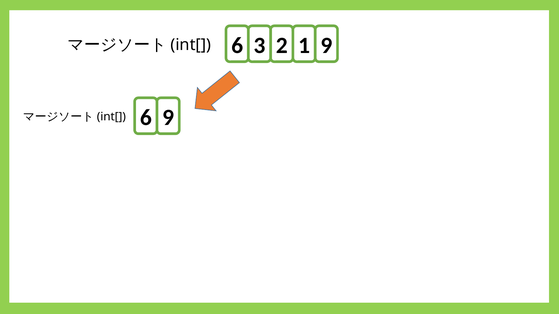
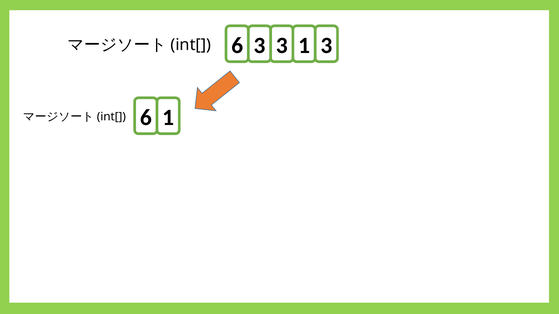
3 2: 2 -> 3 (282, 45)
1 9: 9 -> 3 (326, 45)
6 9: 9 -> 1 (168, 118)
